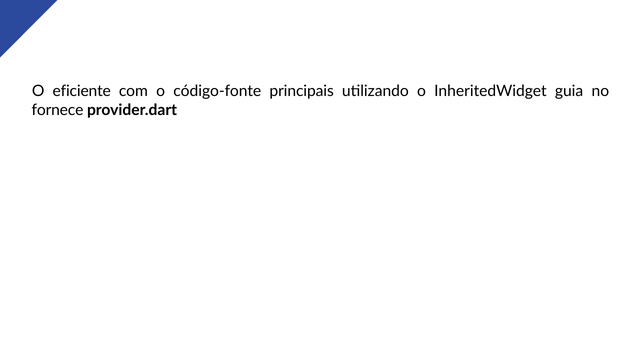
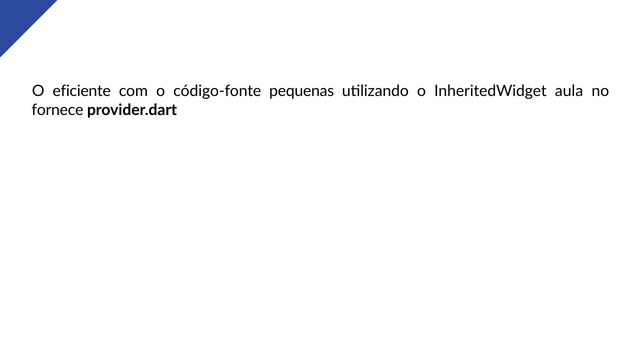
principais: principais -> pequenas (302, 91)
guia: guia -> aula (569, 91)
